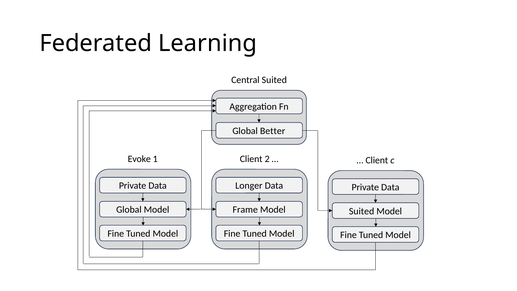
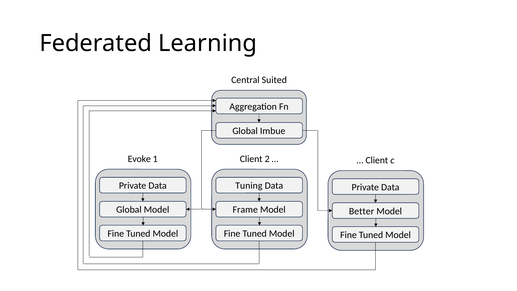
Better: Better -> Imbue (273, 131)
Longer: Longer -> Tuning (249, 186)
Suited: Suited -> Better (362, 211)
